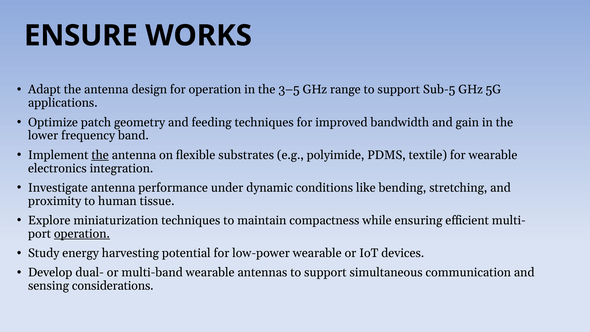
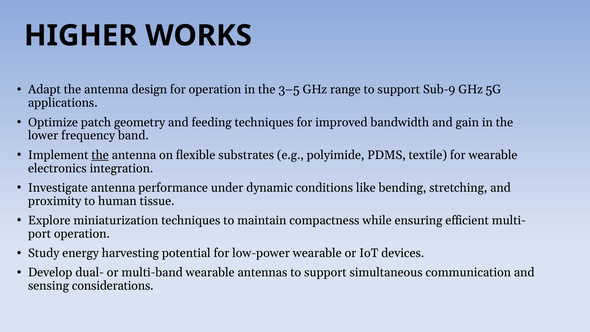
ENSURE: ENSURE -> HIGHER (81, 36)
Sub-5: Sub-5 -> Sub-9 (439, 90)
operation underline: present -> none (82, 234)
